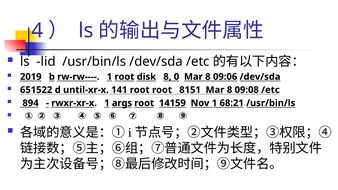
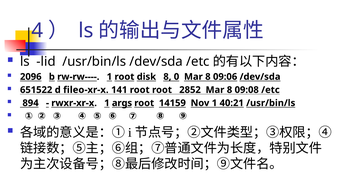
2019: 2019 -> 2096 (31, 77)
until-xr-x: until-xr-x -> fileo-xr-x (86, 90)
8151: 8151 -> 2852 (190, 90)
68:21: 68:21 -> 40:21 (232, 103)
